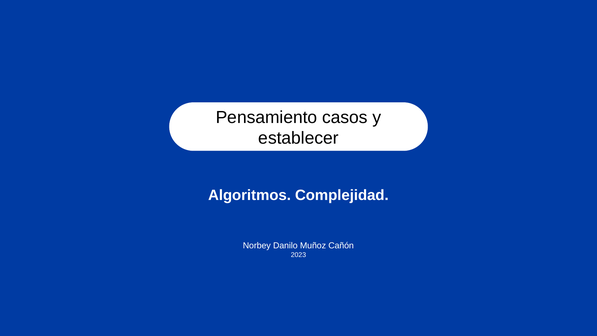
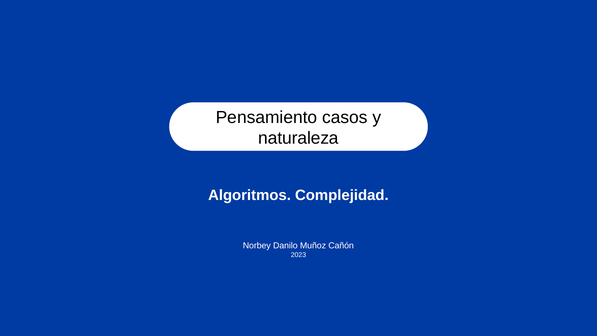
establecer: establecer -> naturaleza (298, 138)
